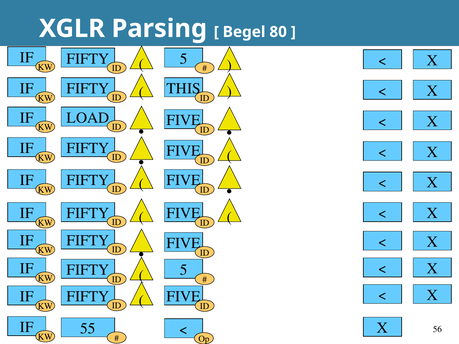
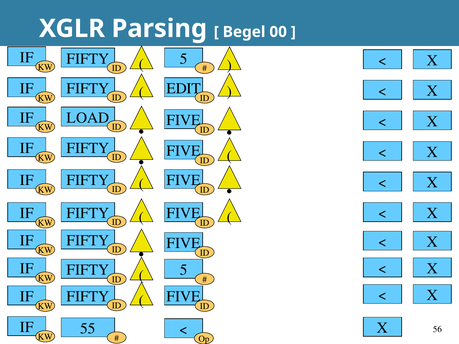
80: 80 -> 00 (278, 32)
THIS: THIS -> EDIT (184, 88)
